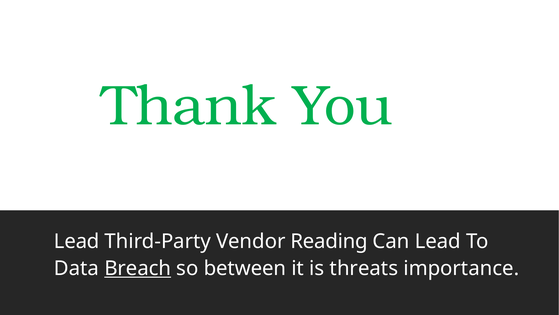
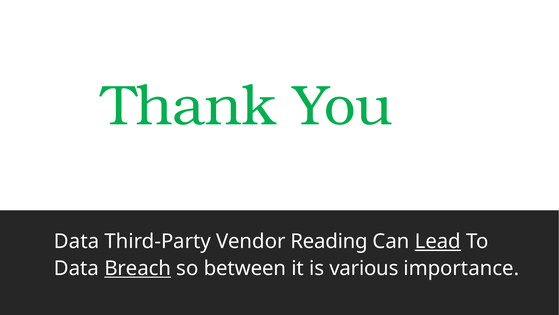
Lead: Lead -> Data (77, 241)
Lead underline: none -> present (438, 241)
threats: threats -> various (364, 268)
